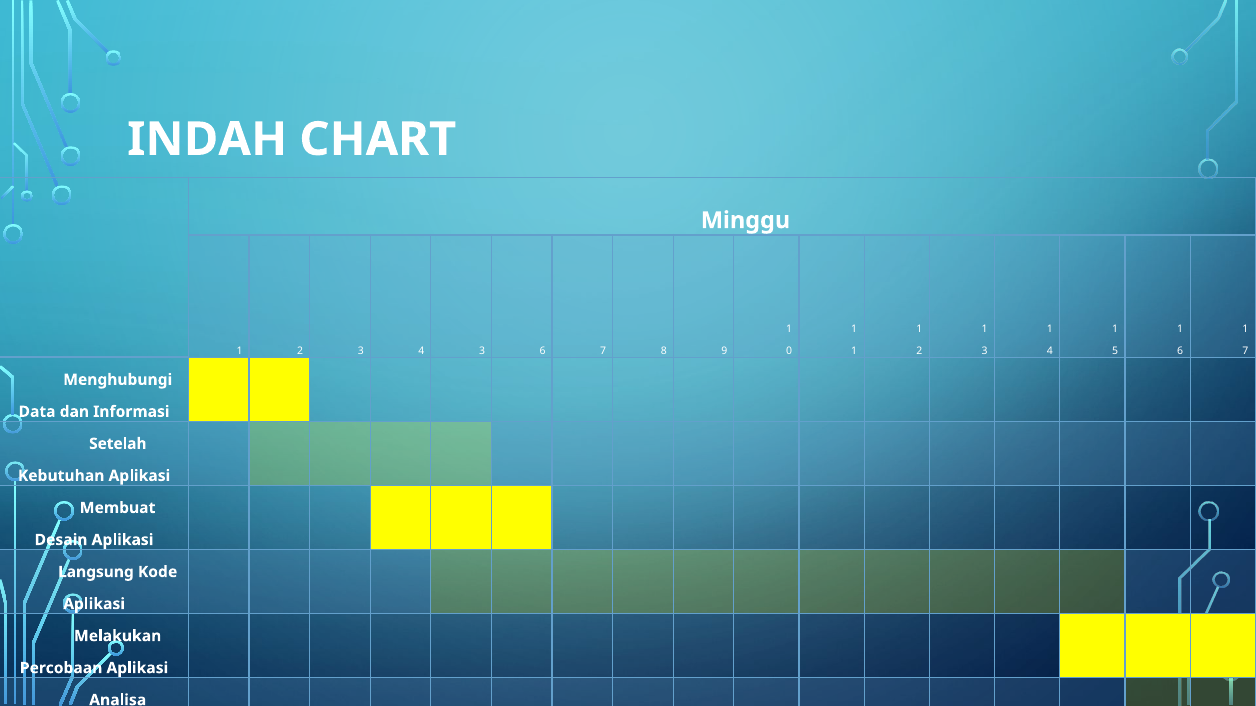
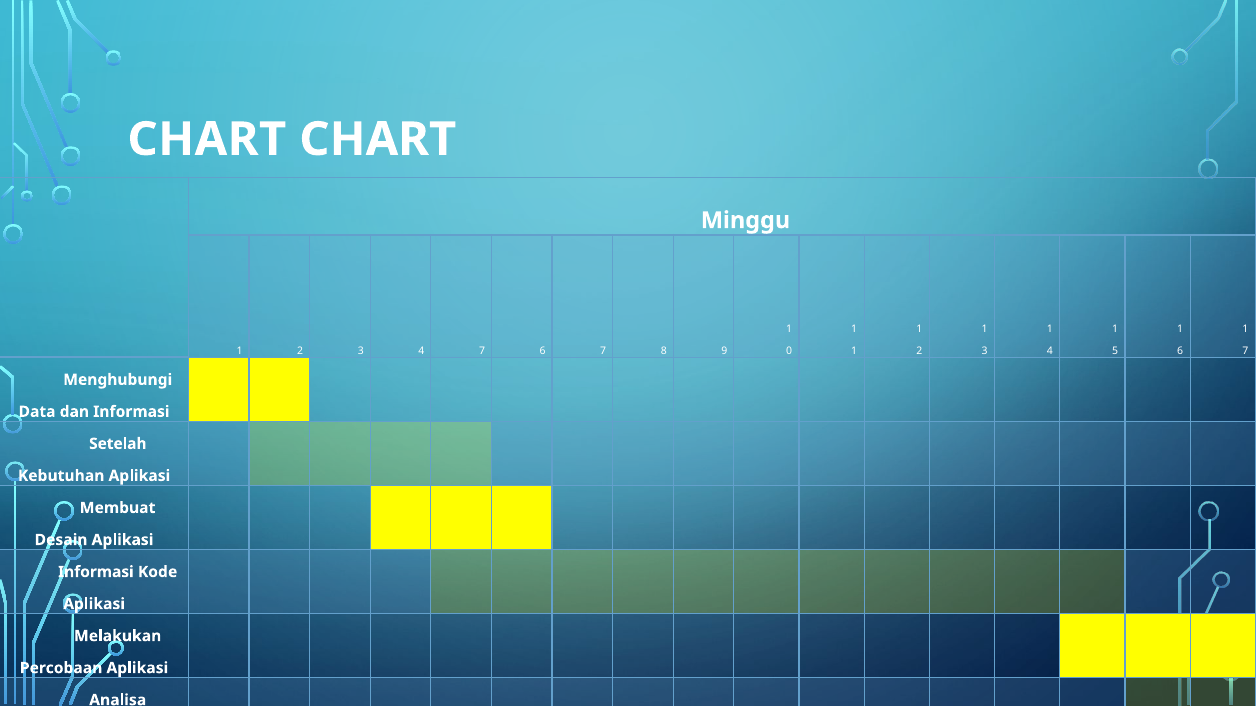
INDAH: INDAH -> CHART (207, 140)
4 3: 3 -> 7 (482, 351)
Langsung: Langsung -> Informasi (96, 572)
